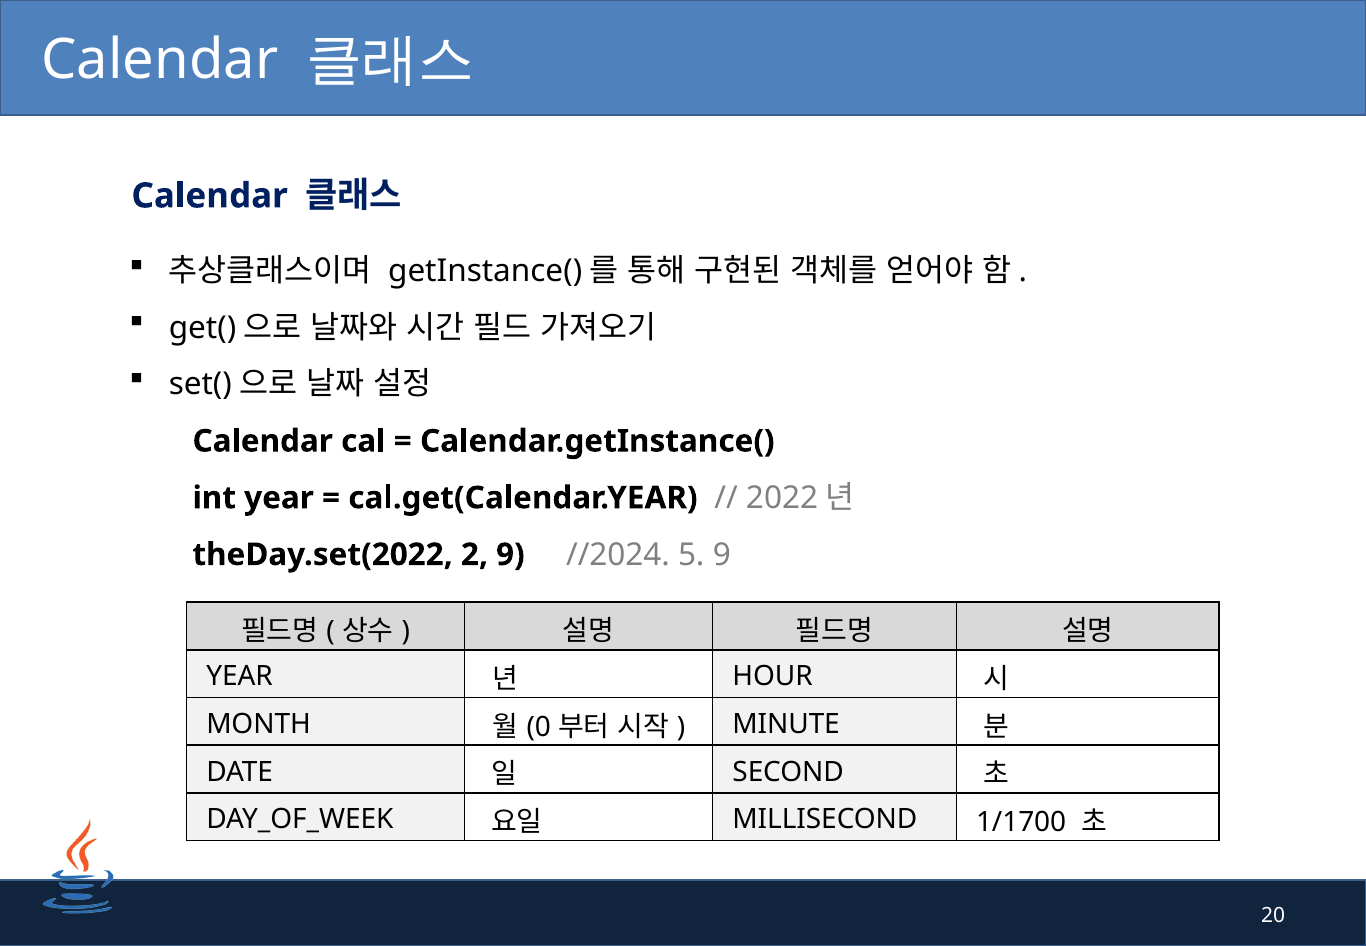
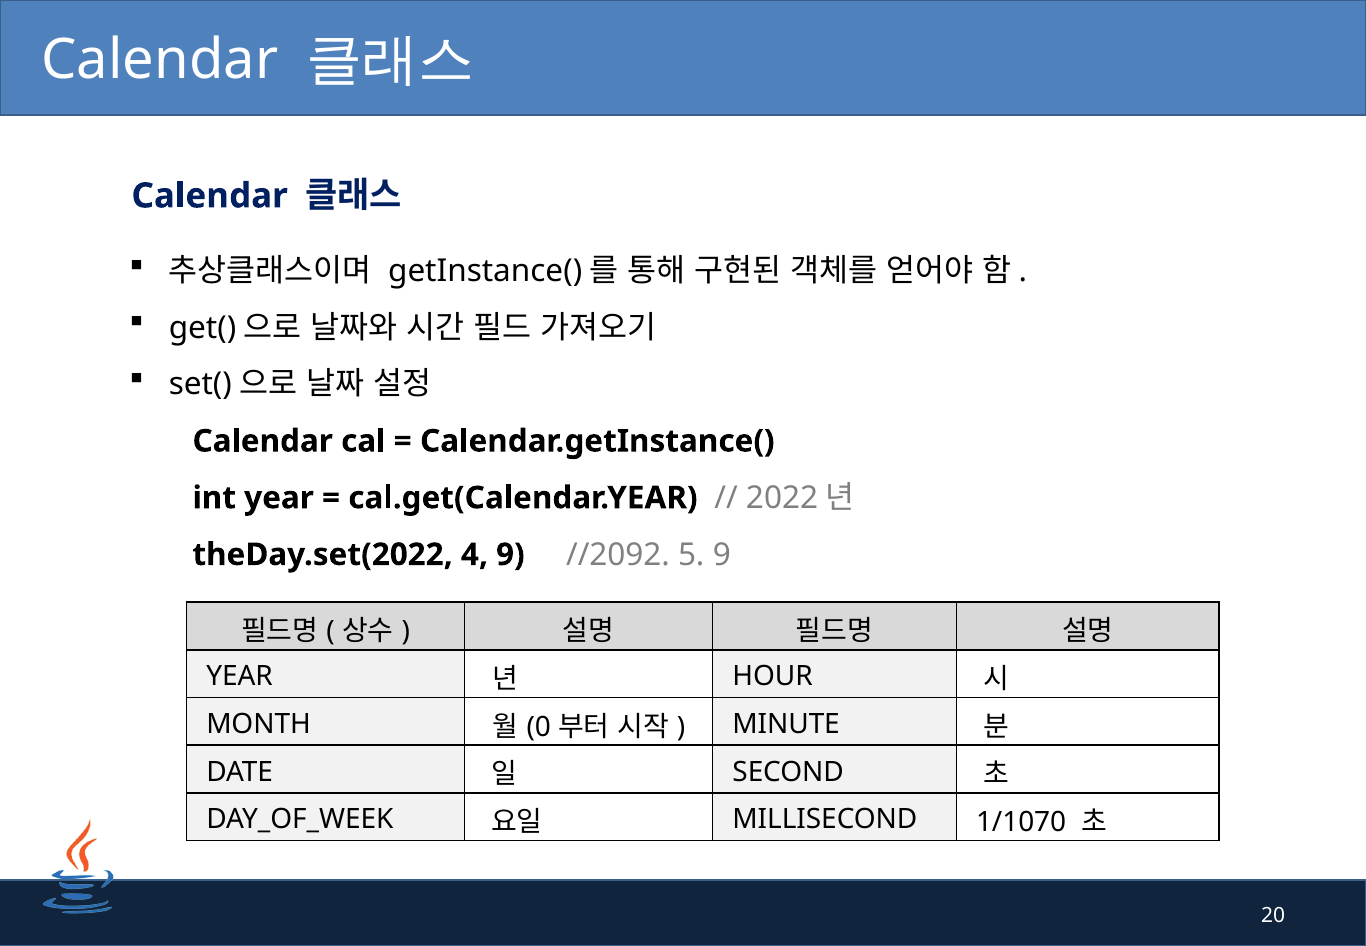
2: 2 -> 4 (474, 554)
//2024: //2024 -> //2092 (618, 554)
1/1700: 1/1700 -> 1/1070 (1021, 822)
